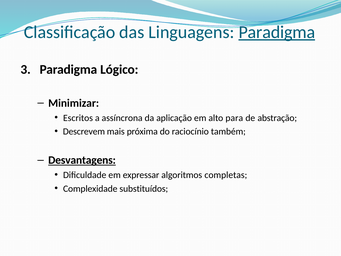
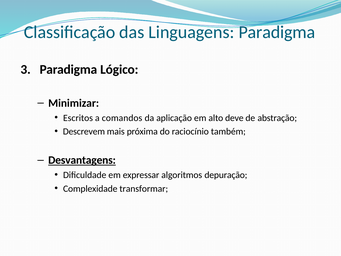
Paradigma underline: present -> none (277, 32)
assíncrona: assíncrona -> comandos (122, 118)
para: para -> deve (234, 118)
completas: completas -> depuração (226, 175)
substituídos: substituídos -> transformar (144, 188)
